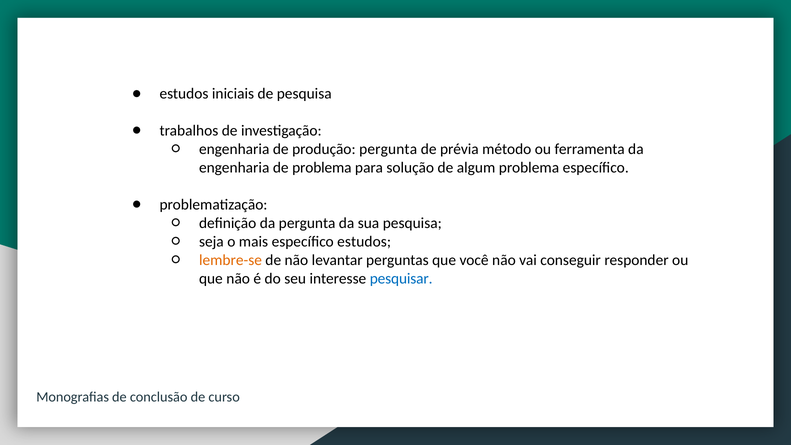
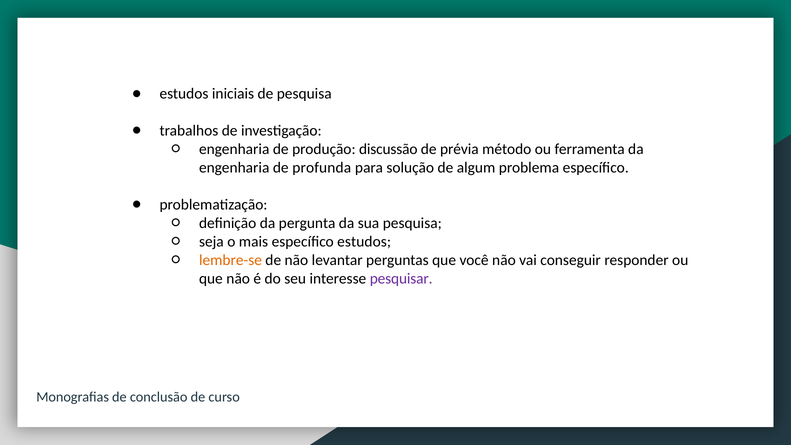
produção pergunta: pergunta -> discussão (388, 149)
de problema: problema -> profunda (322, 168)
pesquisar colour: blue -> purple (401, 279)
